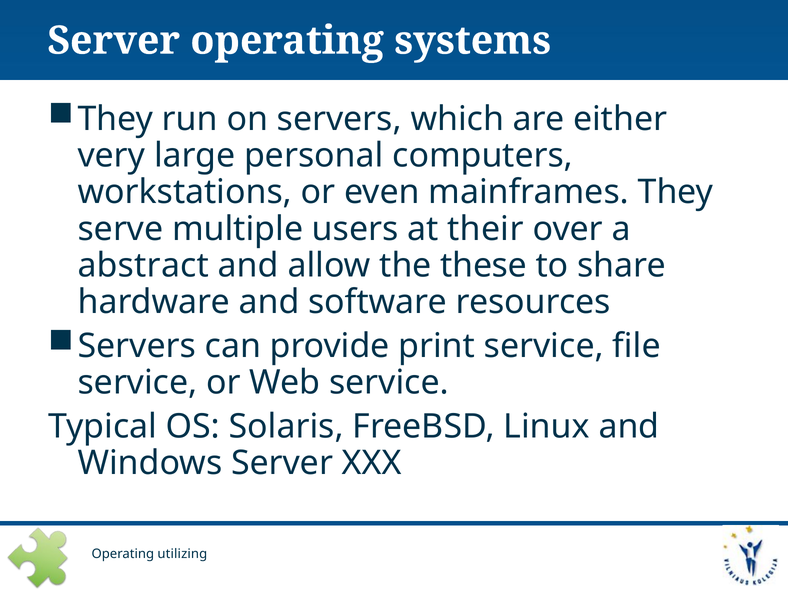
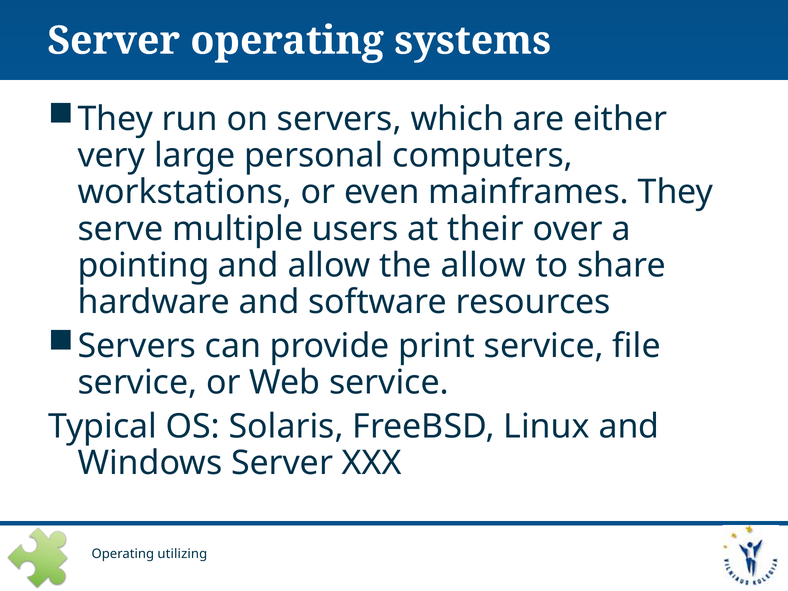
abstract: abstract -> pointing (144, 266)
the these: these -> allow (483, 266)
